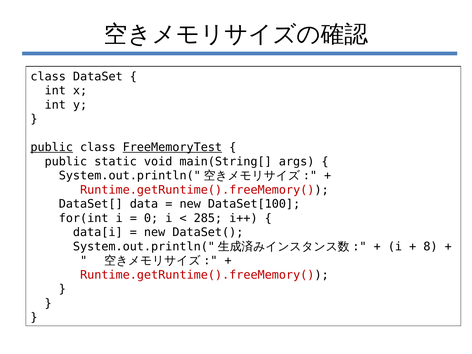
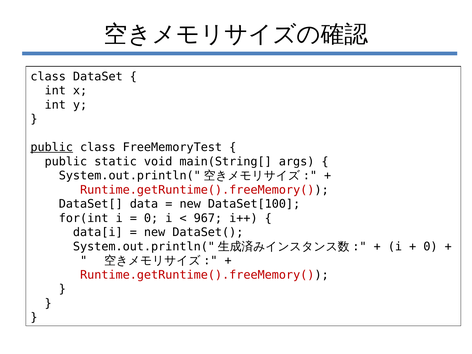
FreeMemoryTest underline: present -> none (172, 147)
285: 285 -> 967 (208, 218)
8: 8 -> 0 (431, 247)
